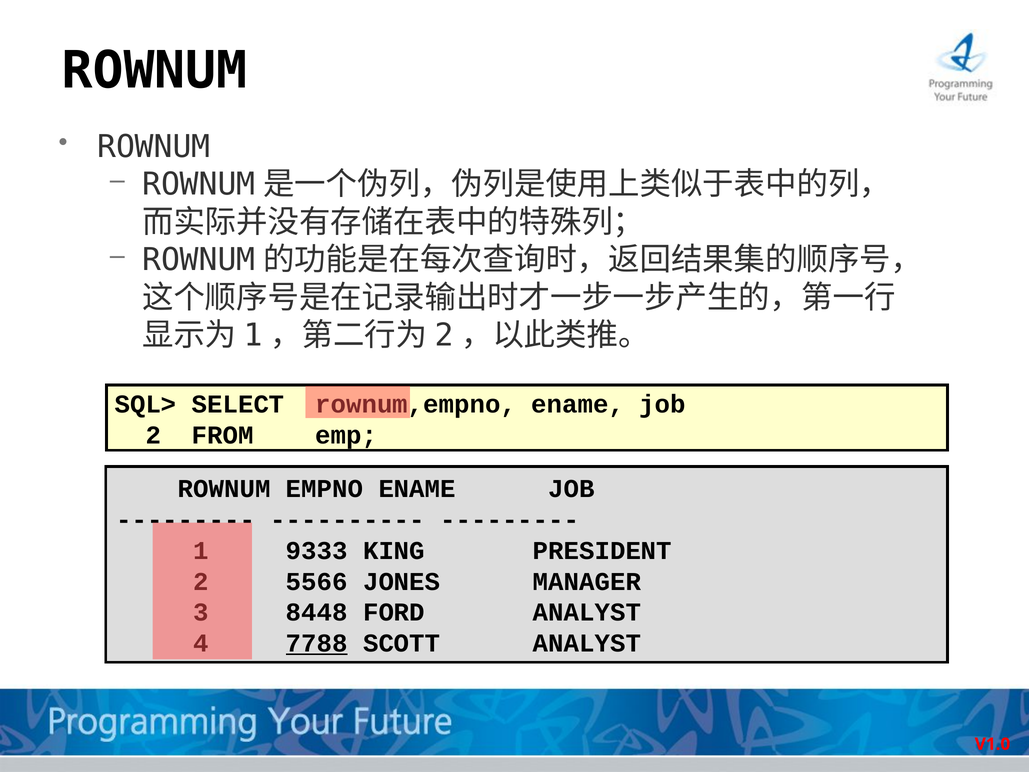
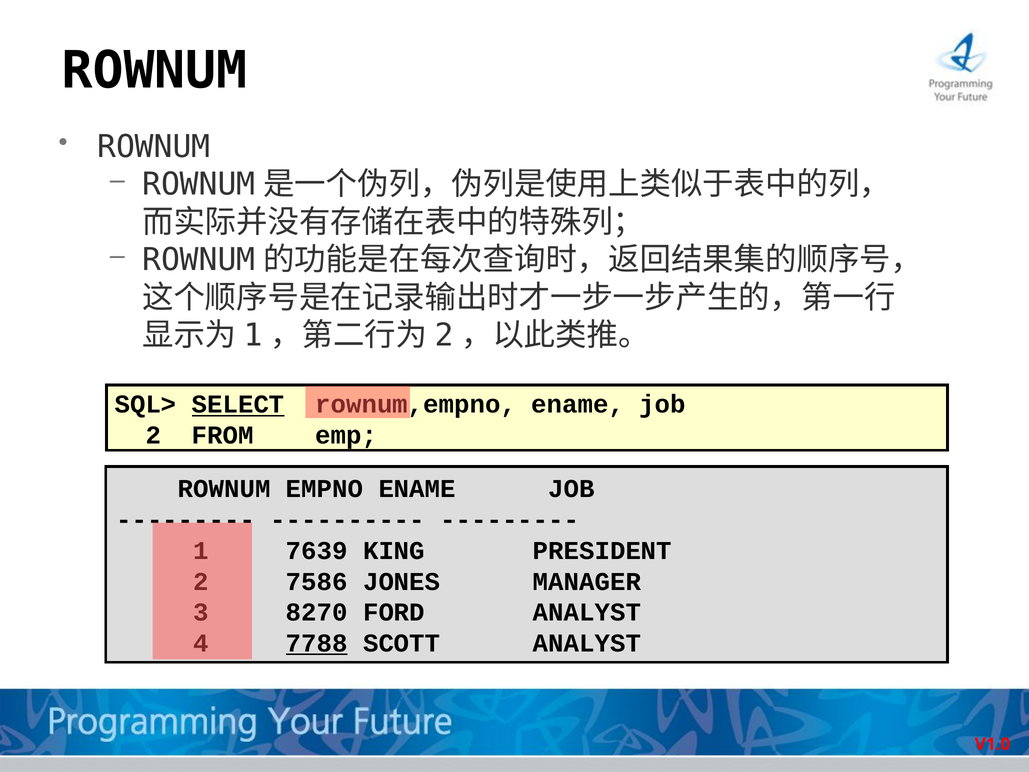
SELECT underline: none -> present (238, 404)
9333: 9333 -> 7639 (317, 550)
5566: 5566 -> 7586 (317, 581)
8448: 8448 -> 8270 (317, 612)
